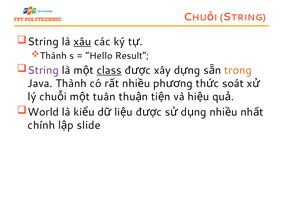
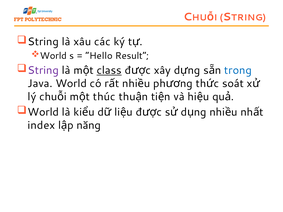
xâu underline: present -> none (82, 42)
Thành: Thành -> World (53, 56)
trong colour: orange -> blue (238, 70)
Java Thành: Thành -> World (71, 84)
tuân: tuân -> thúc (104, 97)
chính: chính -> index (41, 125)
slide: slide -> năng (89, 125)
